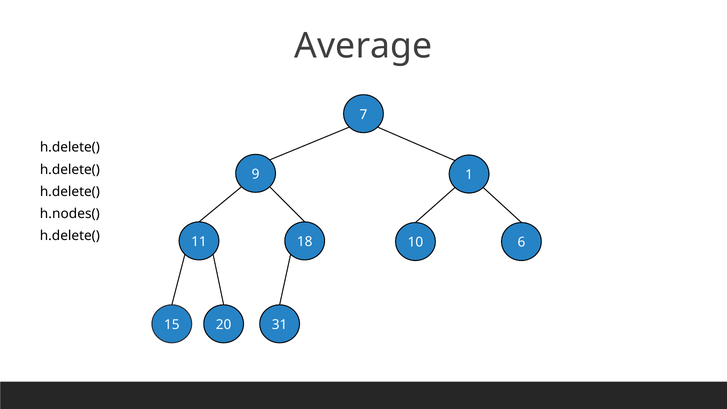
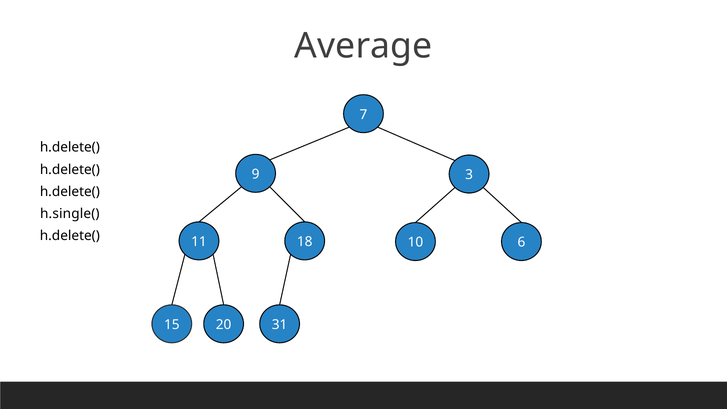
1: 1 -> 3 (469, 175)
h.nodes(: h.nodes( -> h.single( (70, 214)
